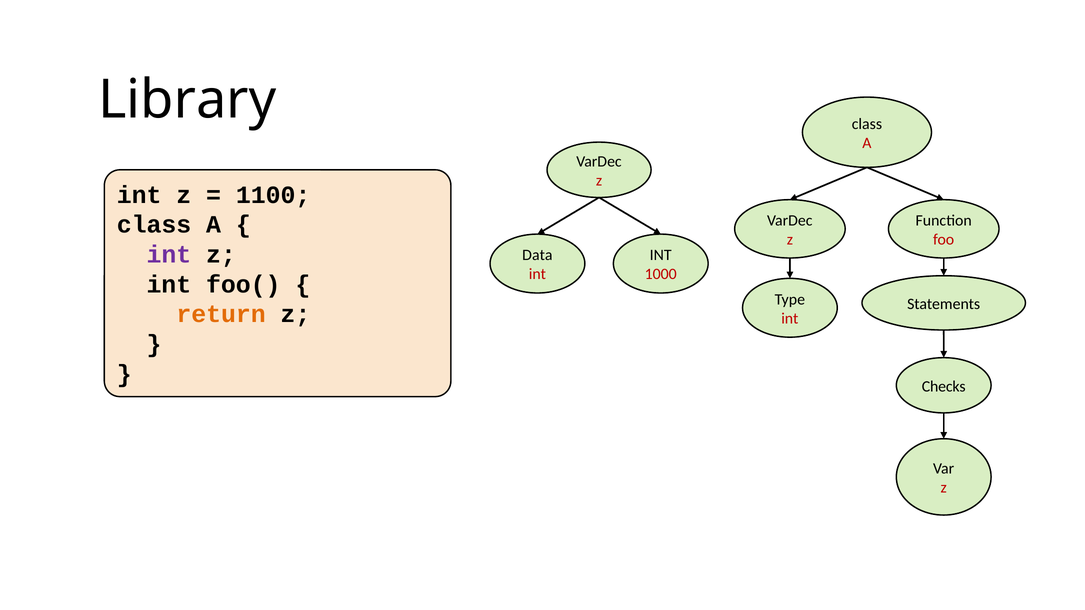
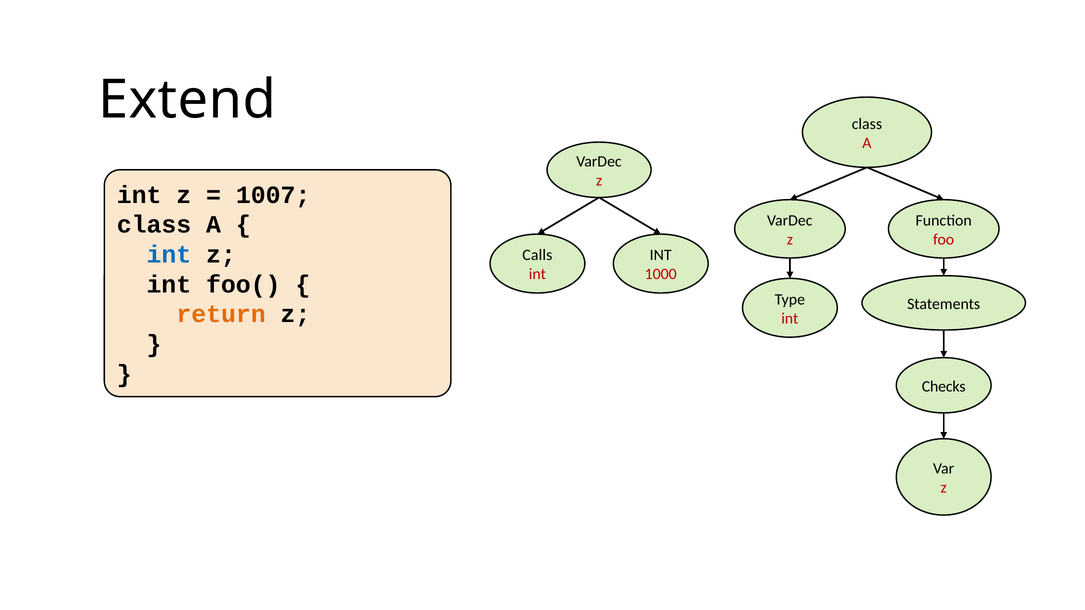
Library: Library -> Extend (187, 100)
1100: 1100 -> 1007 (273, 195)
int colour: purple -> blue (169, 255)
Data: Data -> Calls (537, 255)
